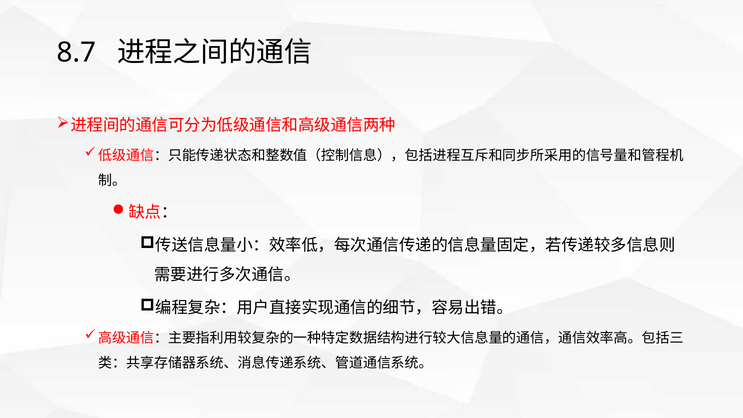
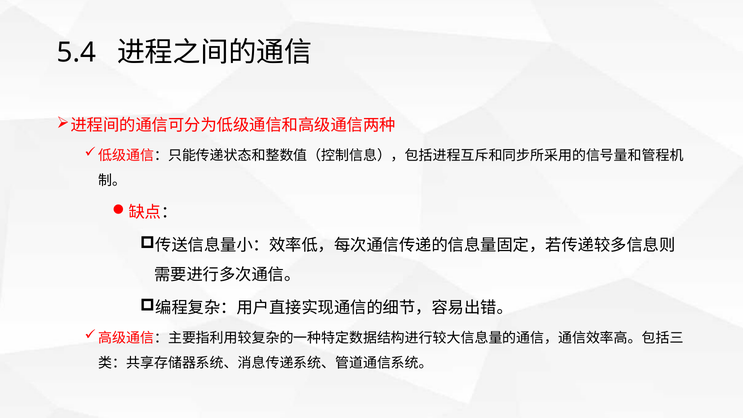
8.7: 8.7 -> 5.4 (76, 52)
